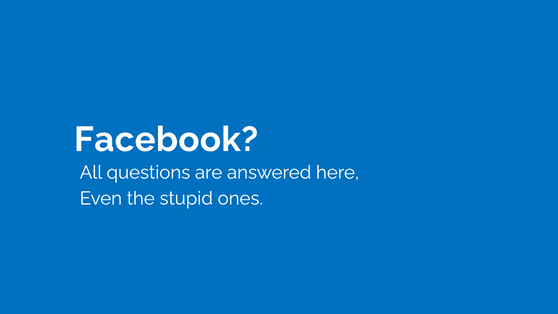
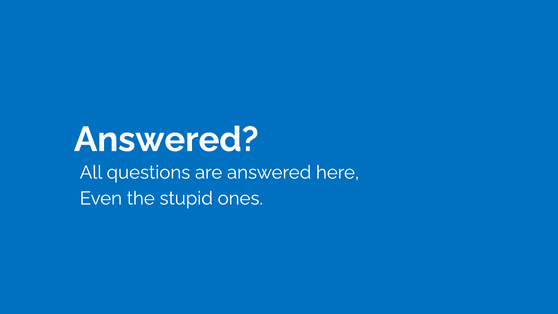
Facebook: Facebook -> Answered (166, 139)
